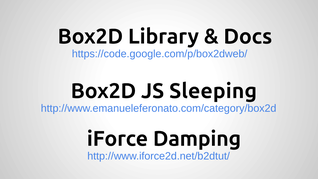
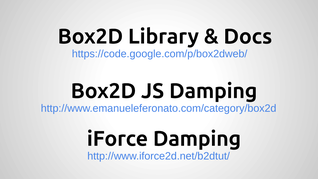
JS Sleeping: Sleeping -> Damping (213, 91)
